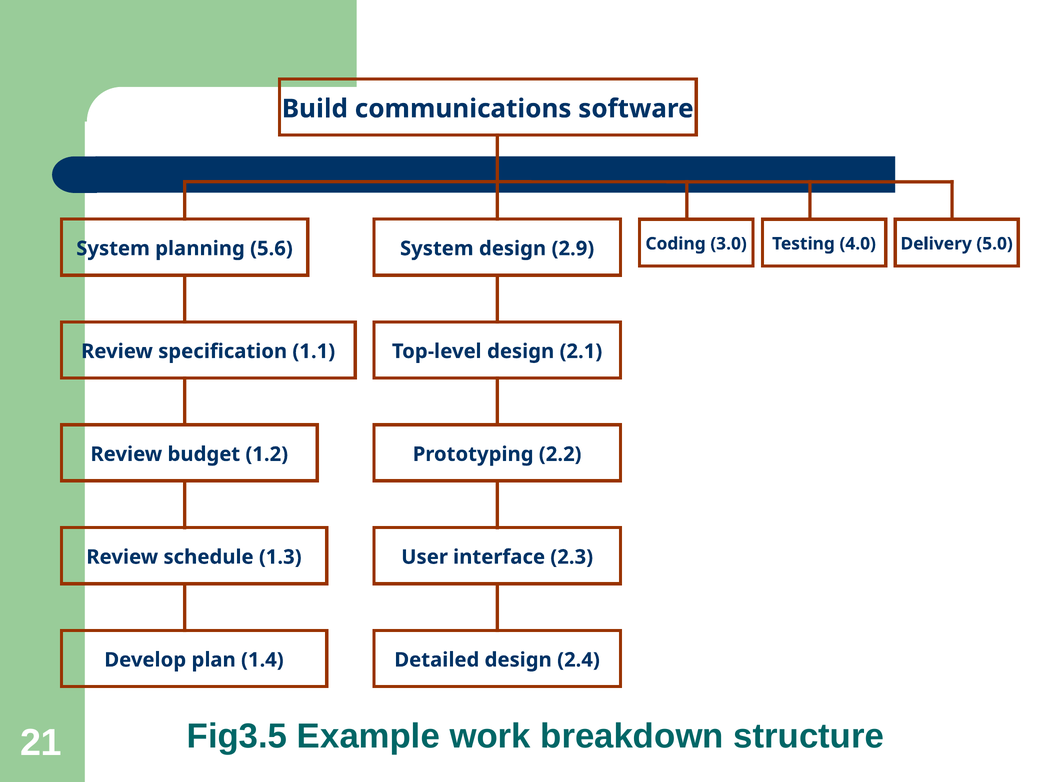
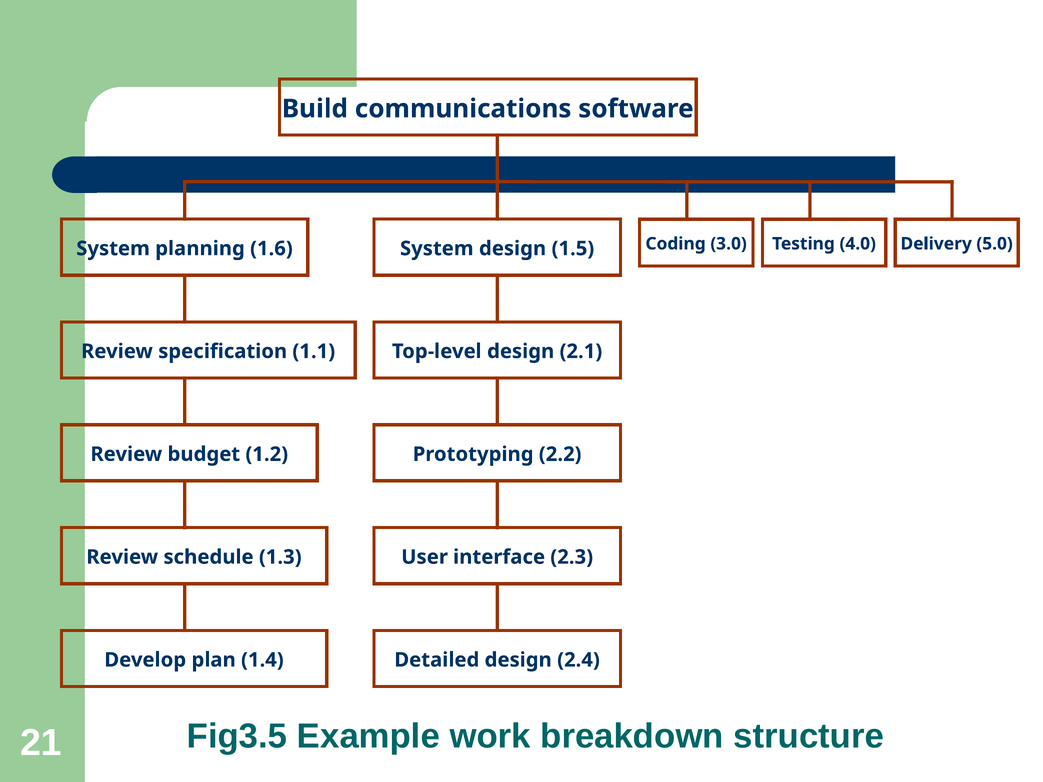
5.6: 5.6 -> 1.6 (271, 249)
2.9: 2.9 -> 1.5 (573, 249)
